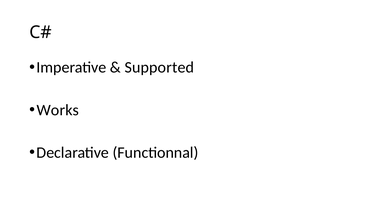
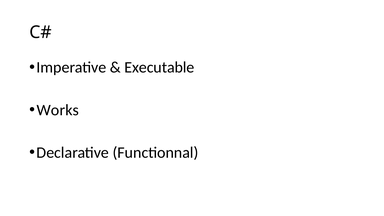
Supported: Supported -> Executable (159, 67)
